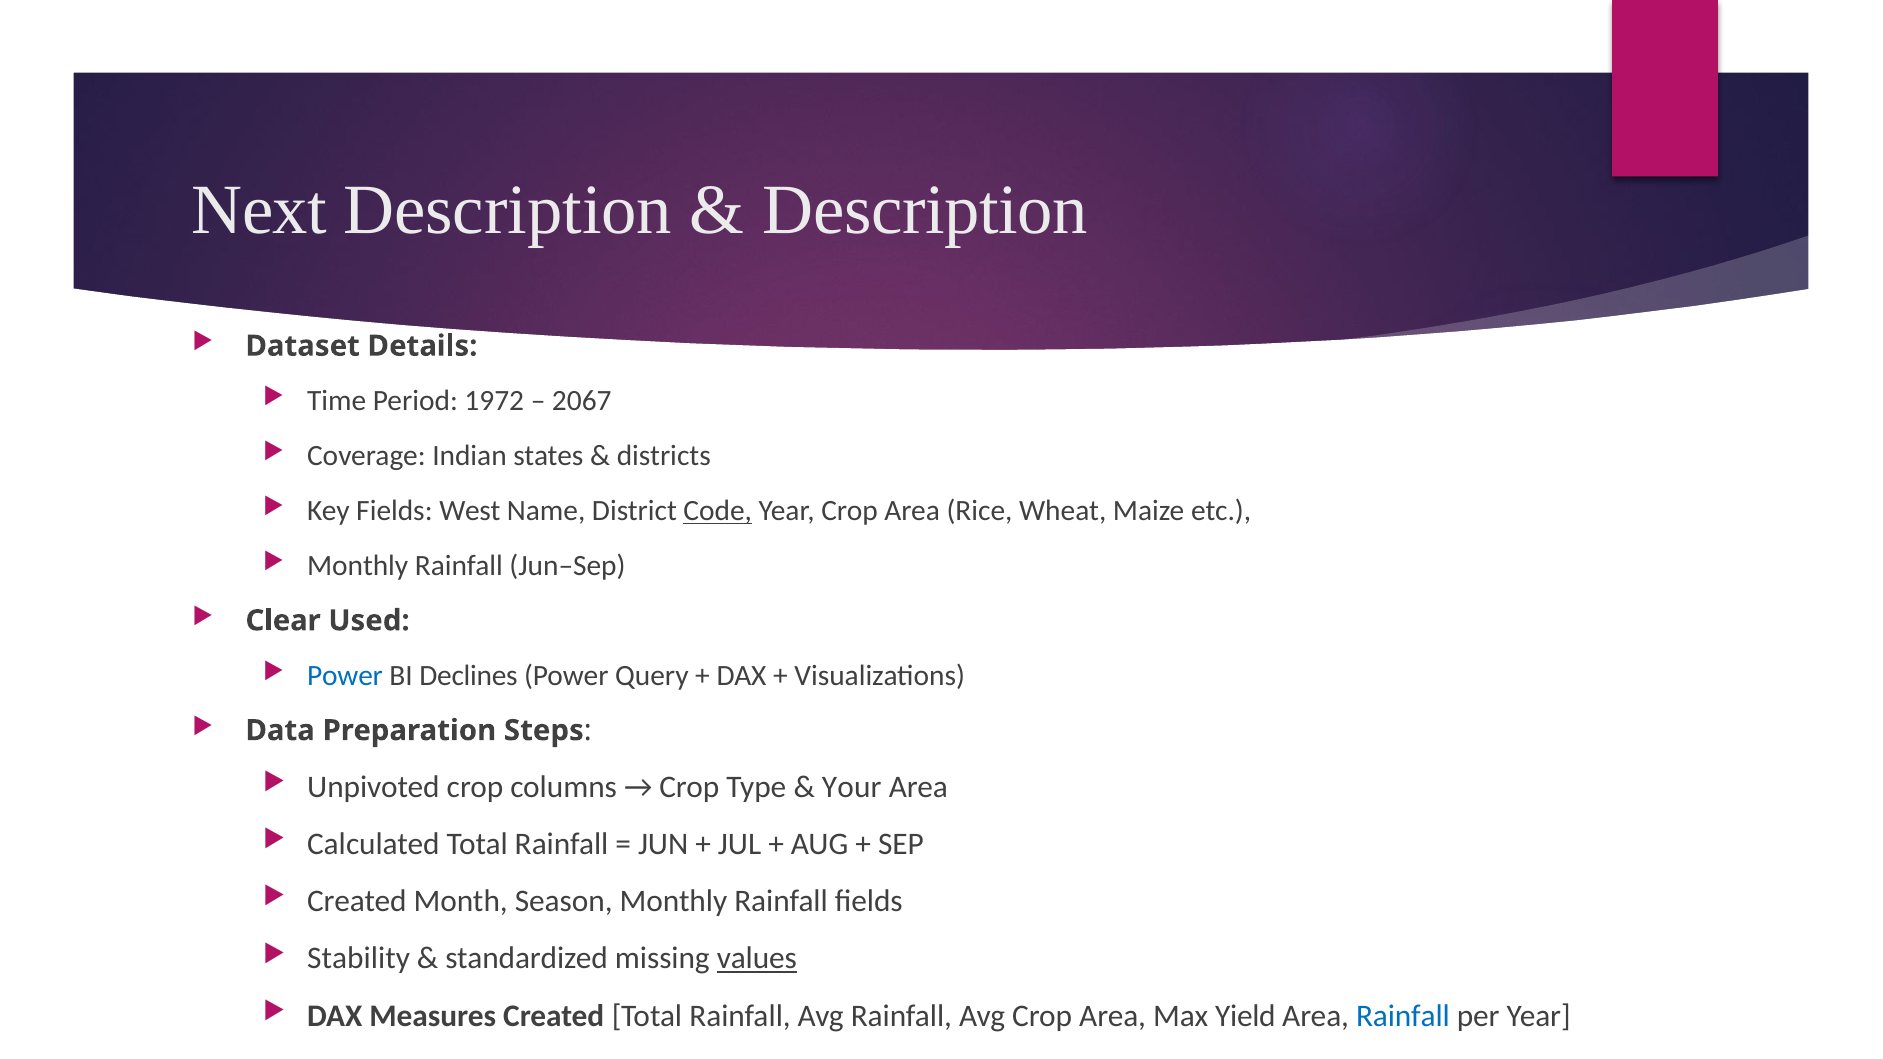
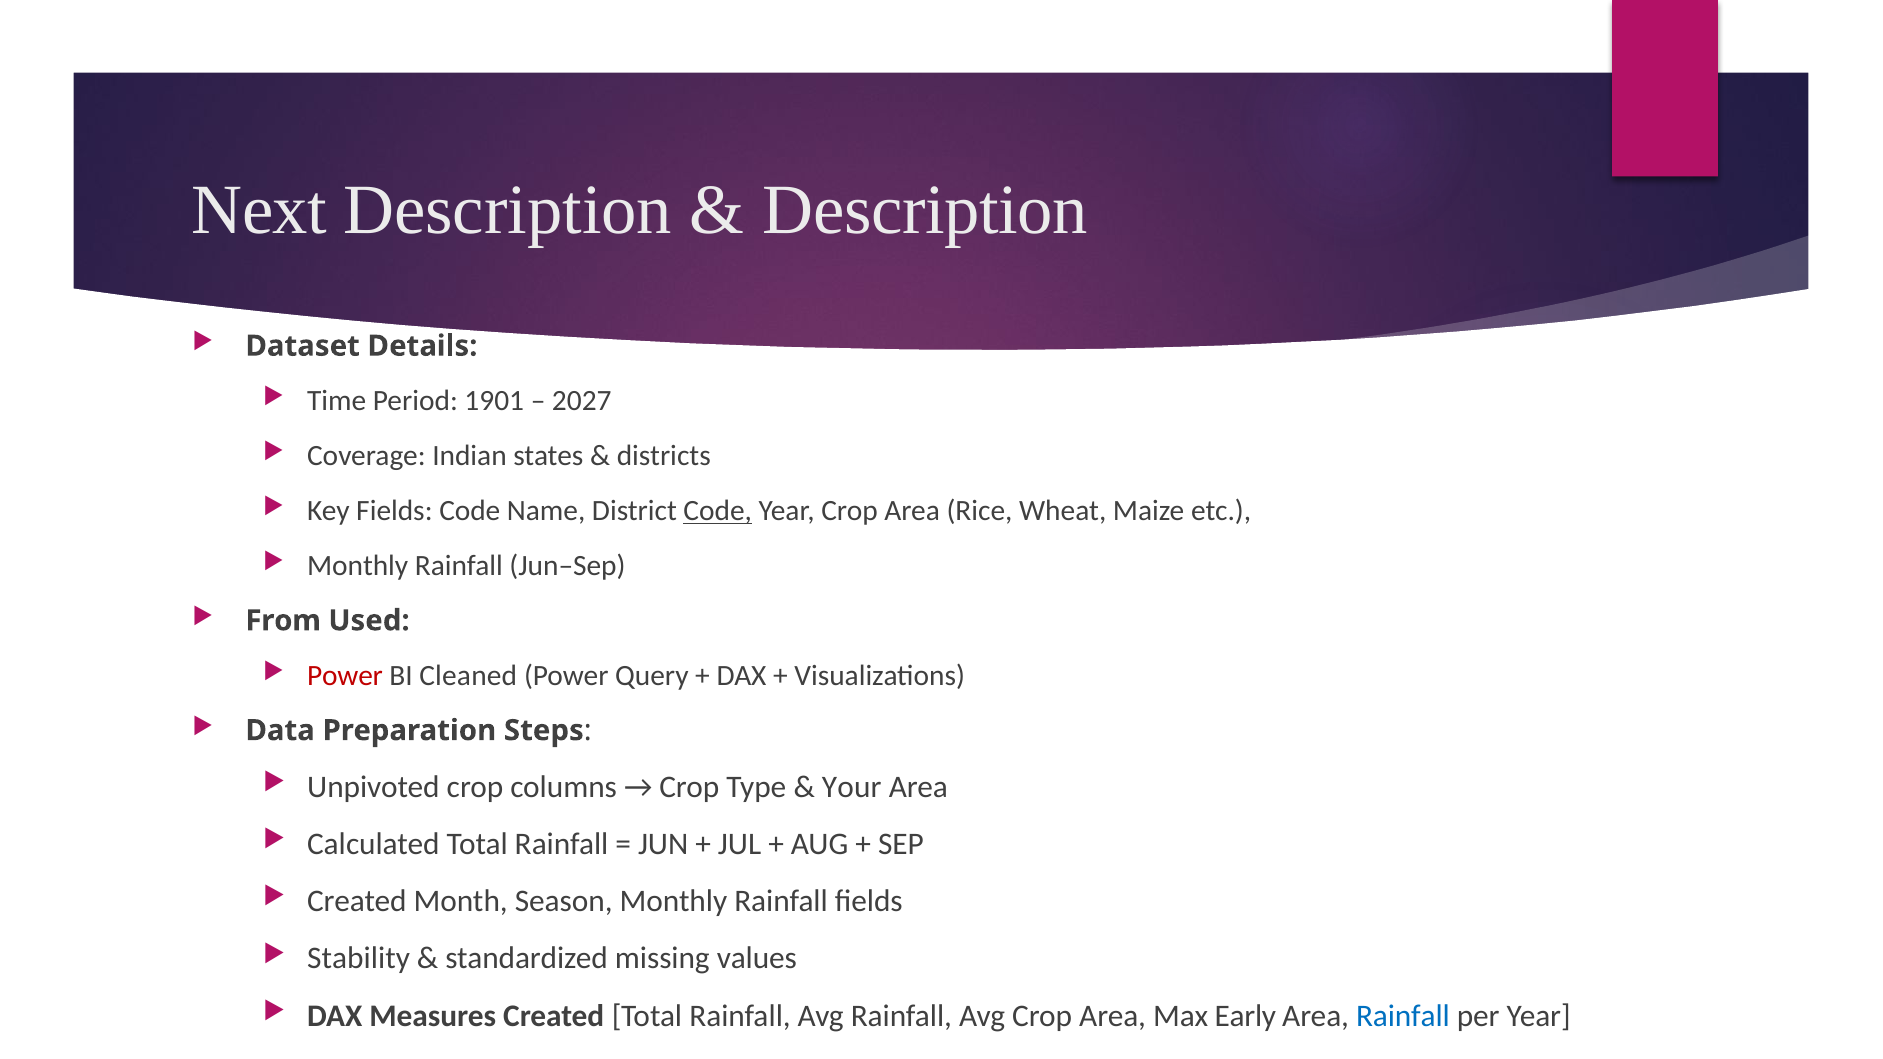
1972: 1972 -> 1901 (494, 401)
2067: 2067 -> 2027 (582, 401)
Fields West: West -> Code (470, 511)
Clear: Clear -> From (283, 621)
Power colour: blue -> red (345, 676)
Declines: Declines -> Cleaned (468, 676)
values underline: present -> none (757, 959)
Yield: Yield -> Early (1245, 1016)
